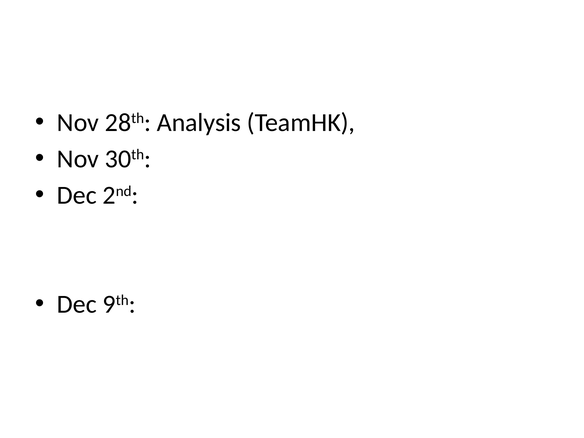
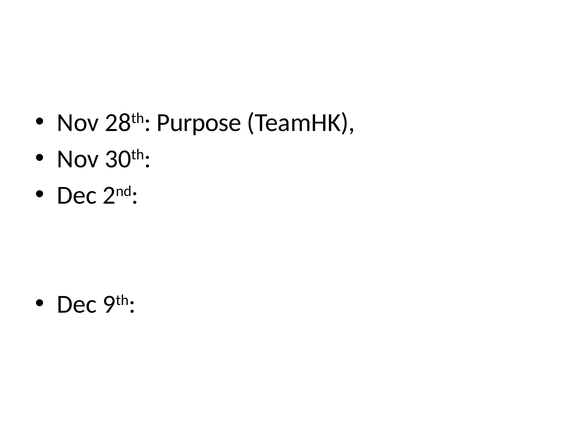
Analysis: Analysis -> Purpose (199, 123)
